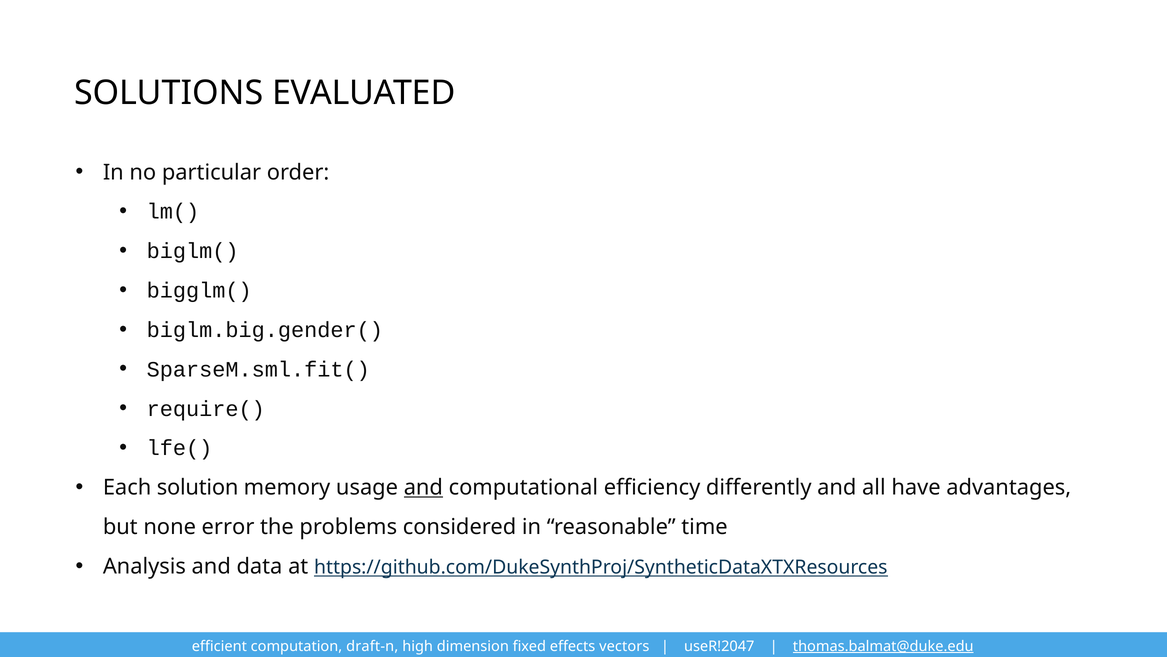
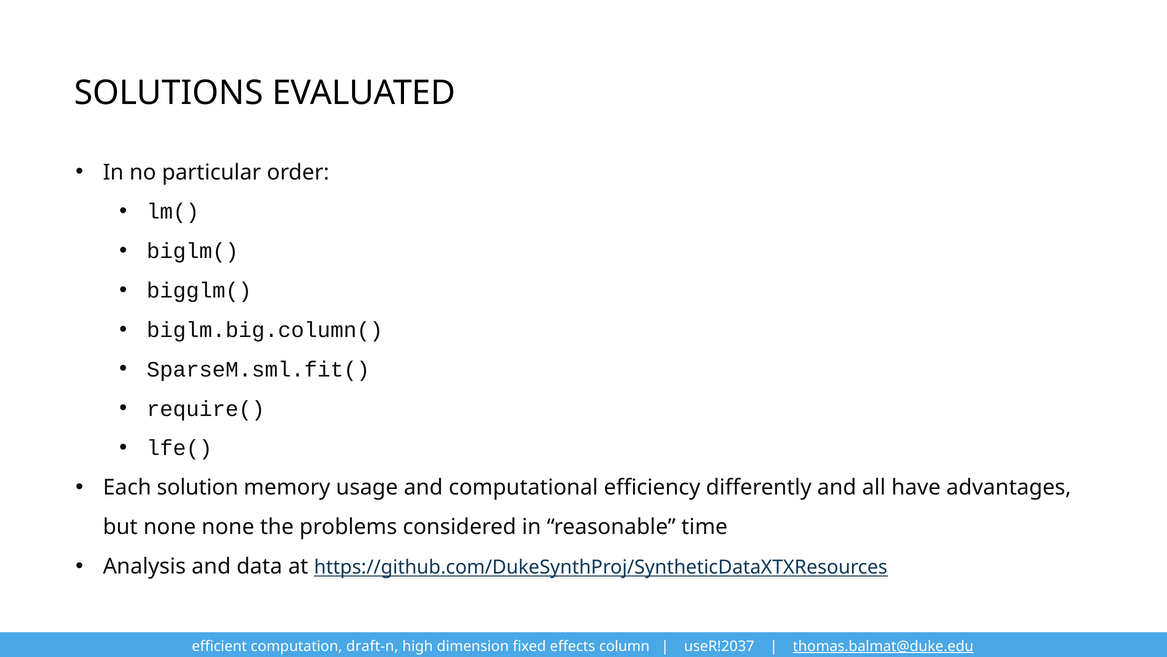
biglm.big.gender(: biglm.big.gender( -> biglm.big.column( (265, 330)
and underline: present -> none (423, 487)
none error: error -> none (228, 527)
vectors: vectors -> column (624, 646)
useR!2047: useR!2047 -> useR!2037 (719, 646)
